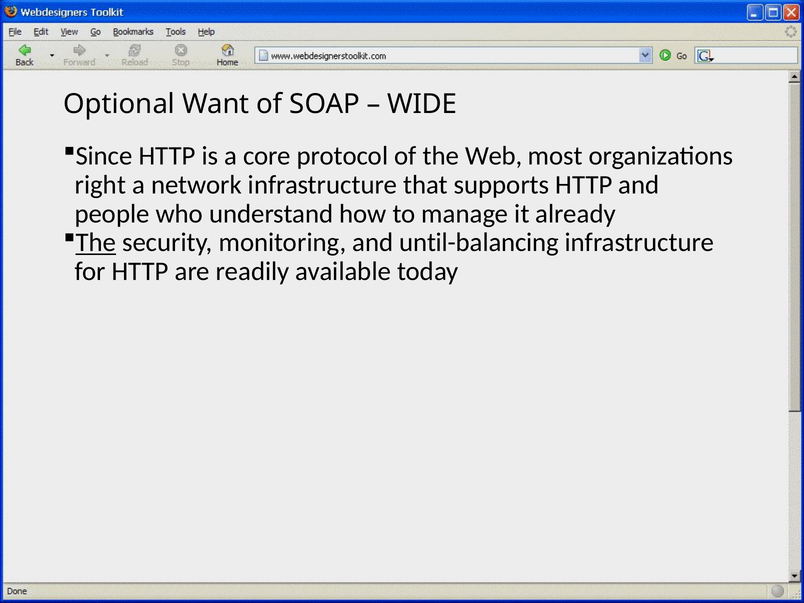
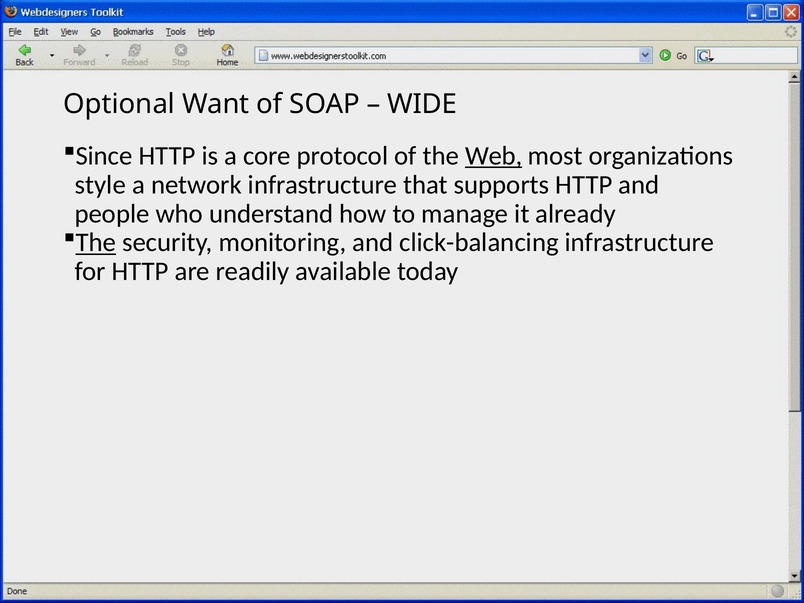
Web underline: none -> present (494, 156)
right: right -> style (100, 185)
until-balancing: until-balancing -> click-balancing (479, 243)
